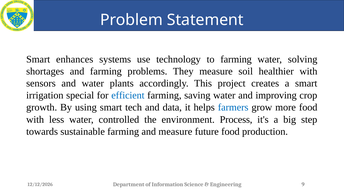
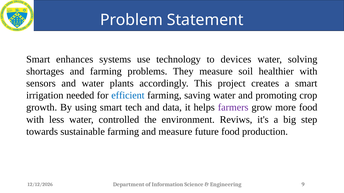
to farming: farming -> devices (236, 60)
special: special -> needed (80, 96)
improving: improving -> promoting (276, 96)
farmers colour: blue -> purple (233, 108)
Process: Process -> Reviws (236, 120)
